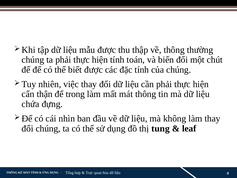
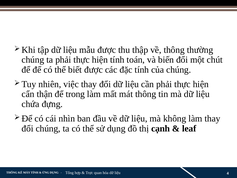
tung: tung -> cạnh (161, 128)
